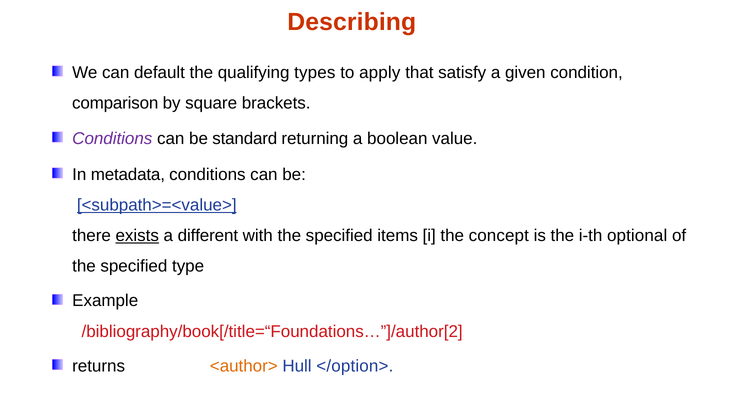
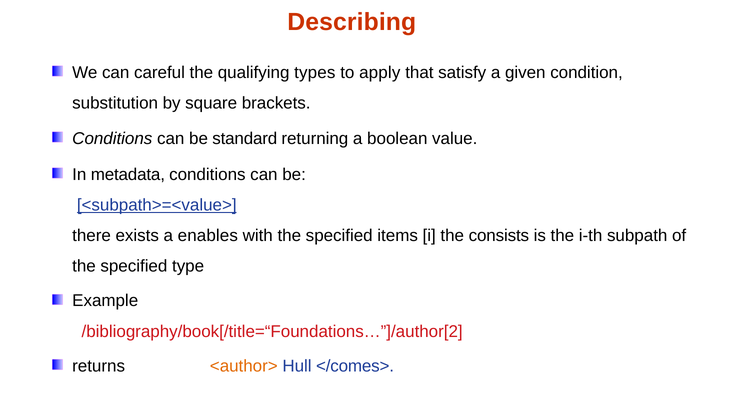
default: default -> careful (159, 72)
comparison: comparison -> substitution (115, 103)
Conditions colour: purple -> black (112, 138)
exists underline: present -> none (137, 235)
different: different -> enables (208, 235)
concept: concept -> consists (499, 235)
optional: optional -> subpath (637, 235)
</option>: </option> -> </comes> (355, 365)
